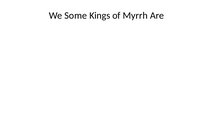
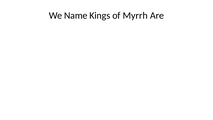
Some: Some -> Name (76, 15)
